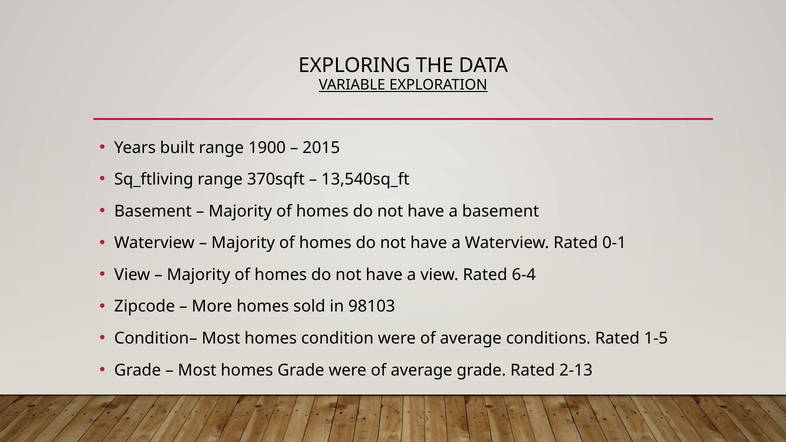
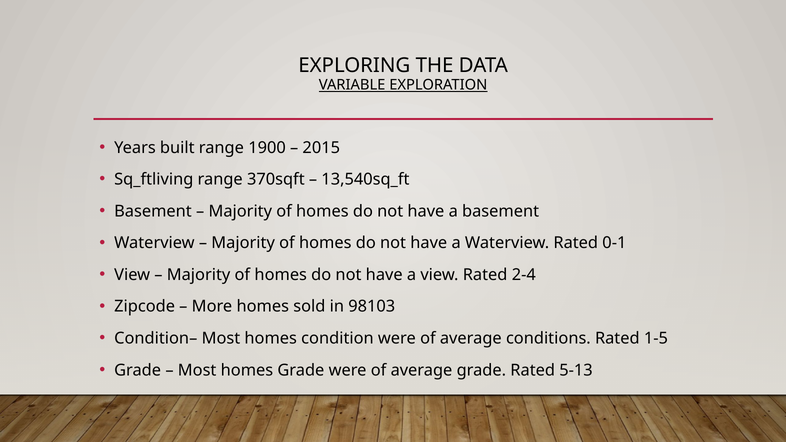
6-4: 6-4 -> 2-4 (524, 275)
2-13: 2-13 -> 5-13 (576, 370)
